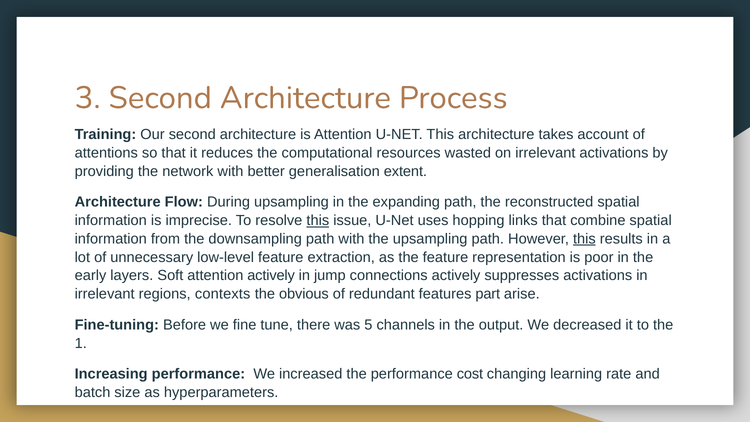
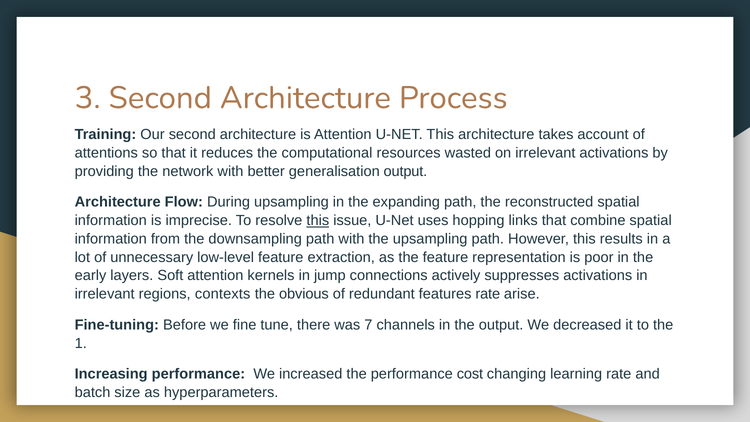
generalisation extent: extent -> output (405, 171)
this underline: present -> none (584, 239)
attention actively: actively -> kernels (271, 276)
features part: part -> rate (488, 294)
5: 5 -> 7 (368, 325)
